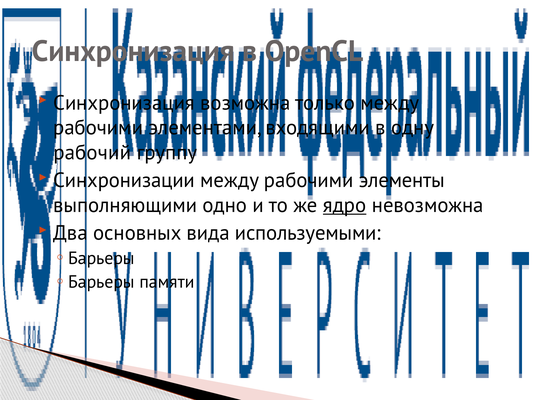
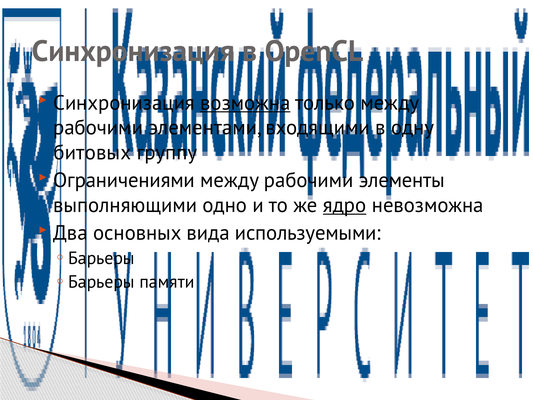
возможна underline: none -> present (245, 103)
рабочий: рабочий -> битовых (92, 152)
Синхронизации: Синхронизации -> Ограничениями (124, 180)
